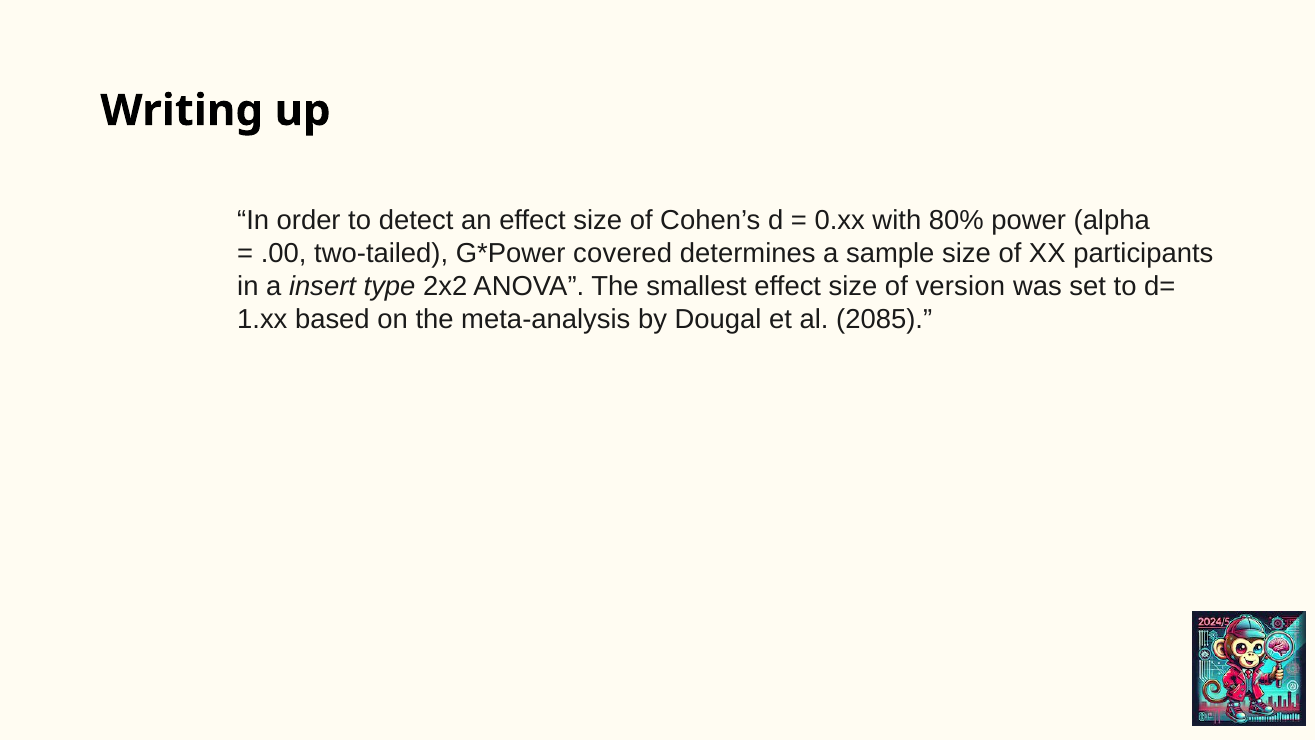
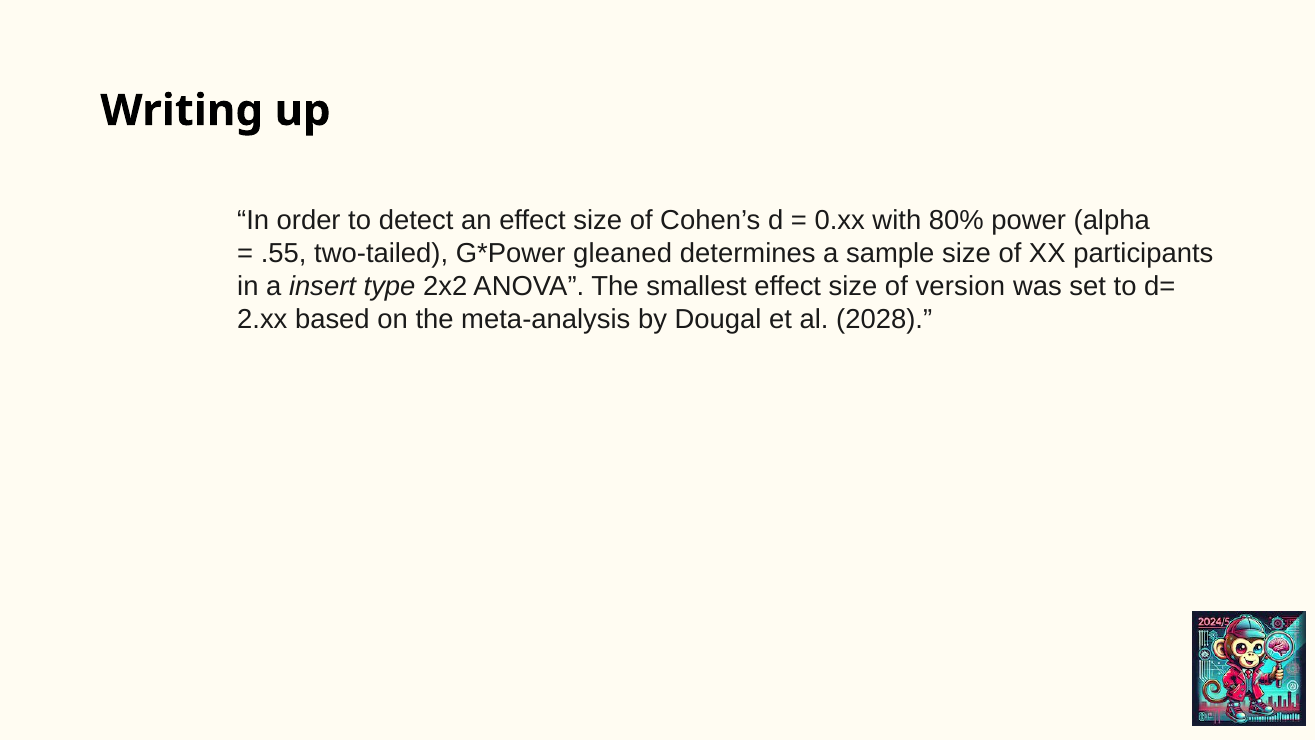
.00: .00 -> .55 (284, 253)
covered: covered -> gleaned (623, 253)
1.xx: 1.xx -> 2.xx (262, 319)
2085: 2085 -> 2028 (884, 319)
